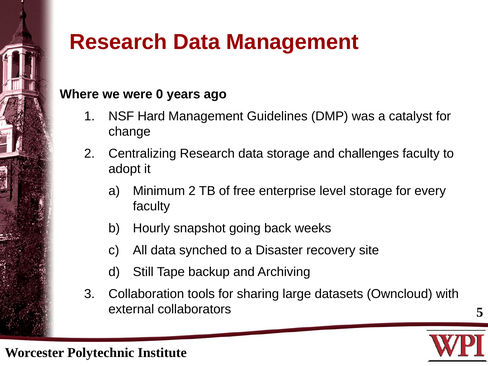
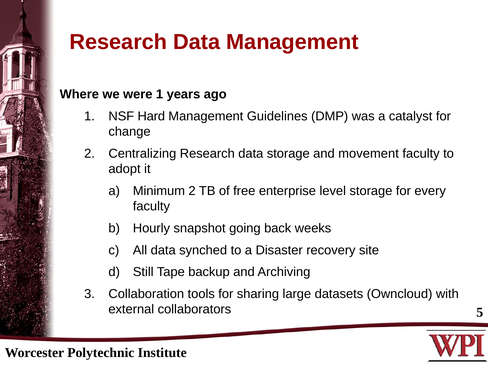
were 0: 0 -> 1 (160, 94)
challenges: challenges -> movement (369, 154)
